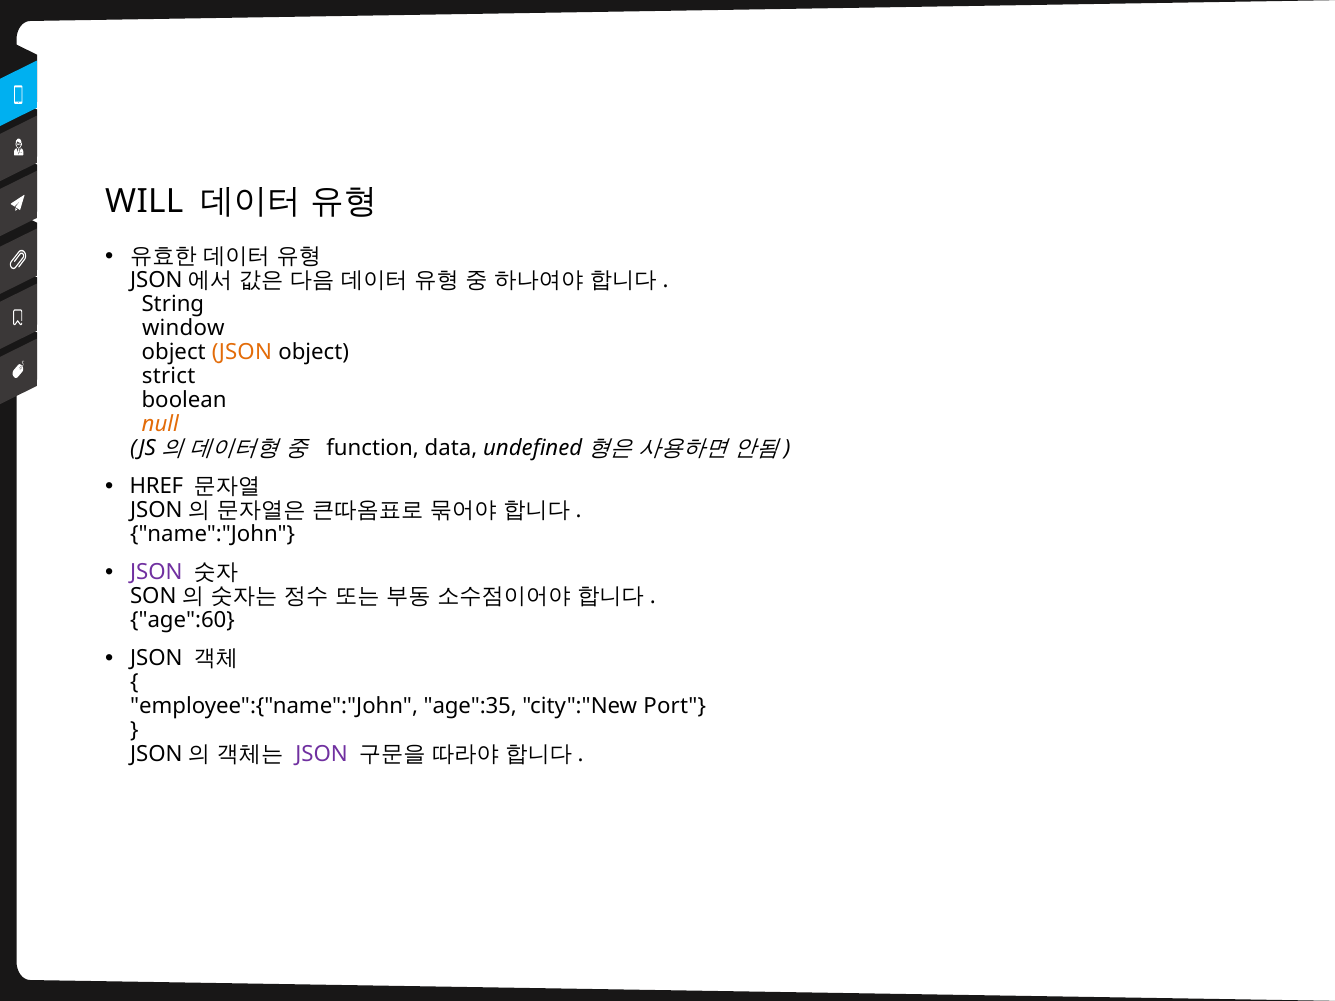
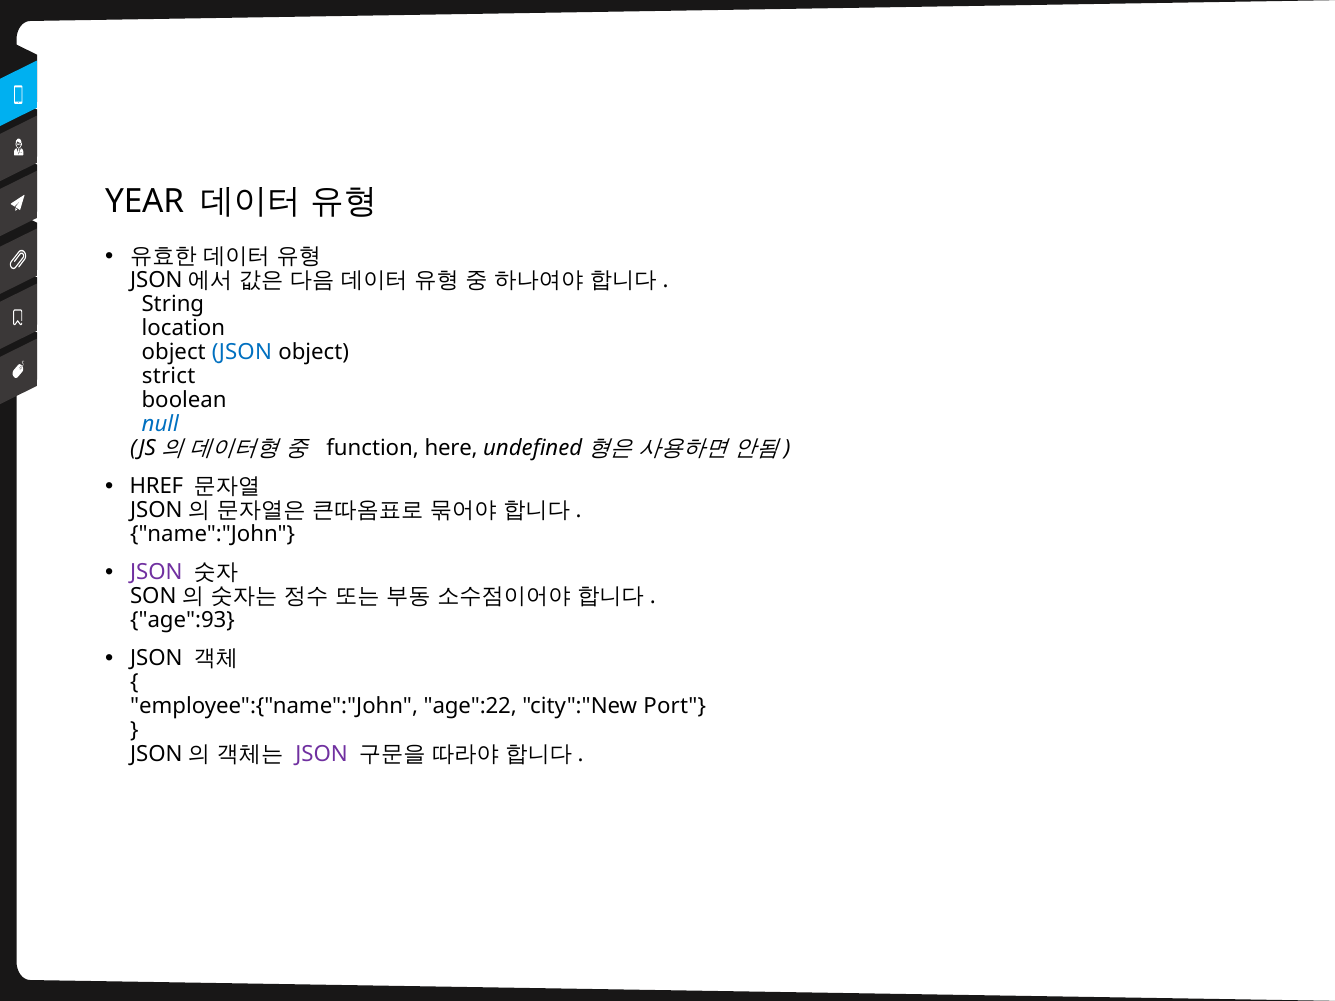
WILL: WILL -> YEAR (145, 202)
window: window -> location (183, 328)
JSON colour: orange -> blue (242, 352)
null colour: orange -> blue (160, 424)
data: data -> here (451, 449)
age":60: age":60 -> age":93 (182, 620)
age":35: age":35 -> age":22 (470, 706)
